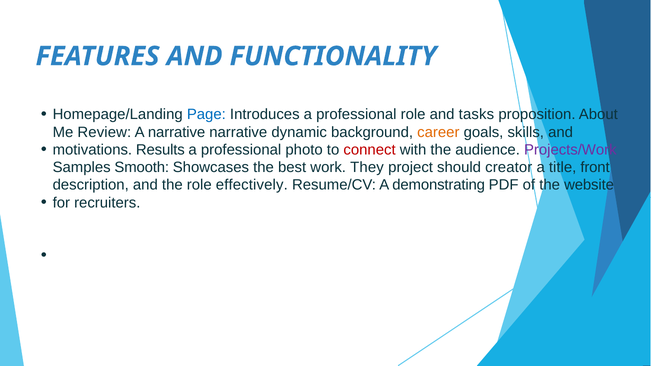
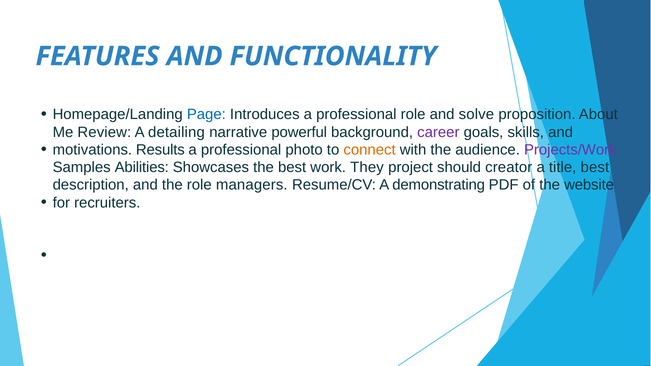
tasks: tasks -> solve (476, 115)
A narrative: narrative -> detailing (176, 132)
dynamic: dynamic -> powerful (299, 132)
career colour: orange -> purple (438, 132)
connect colour: red -> orange (370, 150)
Smooth: Smooth -> Abilities (142, 167)
title front: front -> best (595, 167)
effectively: effectively -> managers (252, 185)
